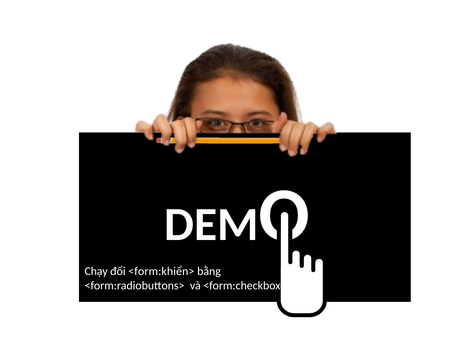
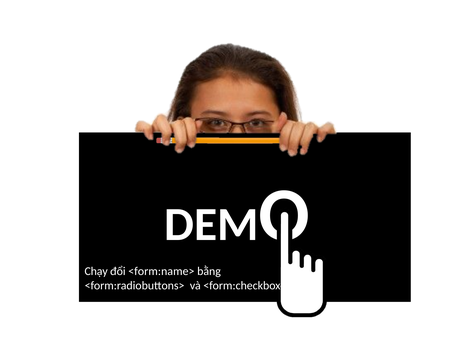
<form:khiển>: <form:khiển> -> <form:name> (161, 271)
